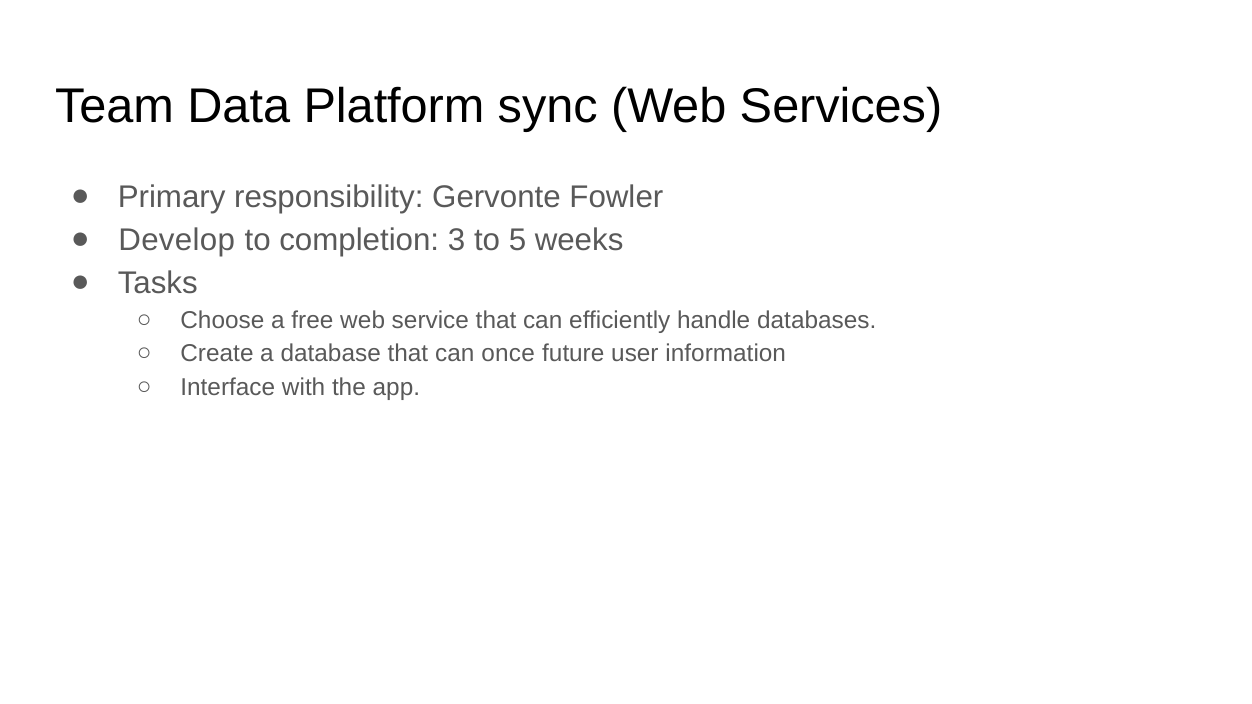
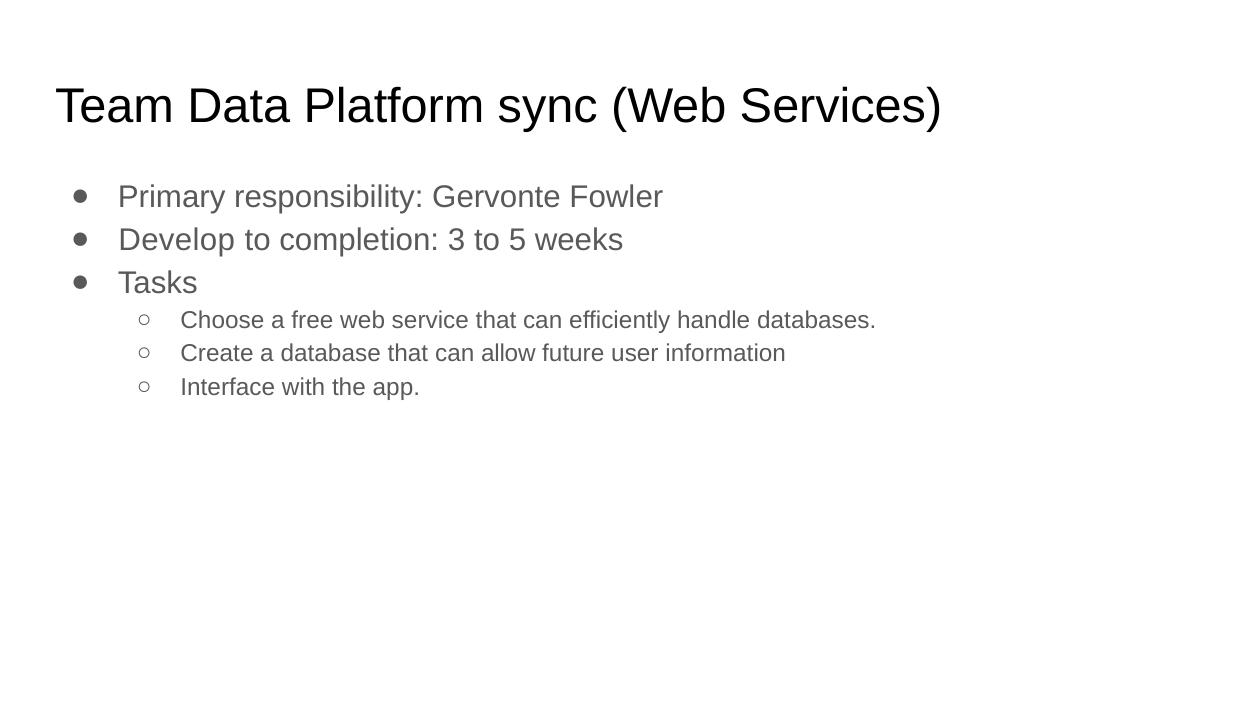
once: once -> allow (508, 354)
